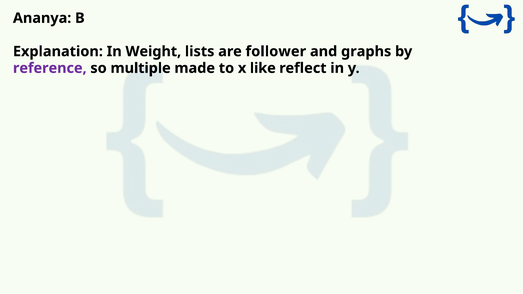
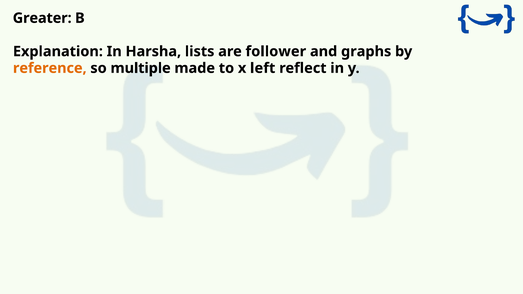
Ananya: Ananya -> Greater (42, 18)
Weight: Weight -> Harsha (153, 51)
reference colour: purple -> orange (50, 68)
like: like -> left (263, 68)
